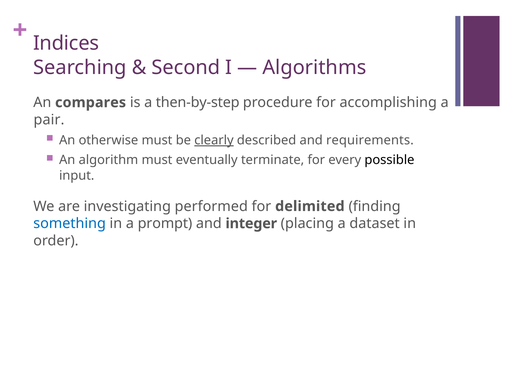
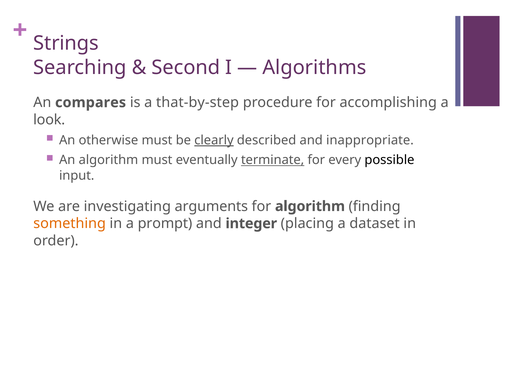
Indices: Indices -> Strings (66, 43)
then-by-step: then-by-step -> that-by-step (198, 102)
pair: pair -> look (49, 120)
requirements: requirements -> inappropriate (370, 140)
terminate underline: none -> present (273, 160)
performed: performed -> arguments (211, 206)
for delimited: delimited -> algorithm (310, 206)
something colour: blue -> orange (70, 224)
